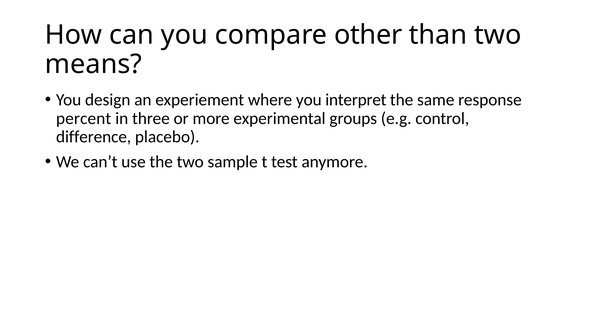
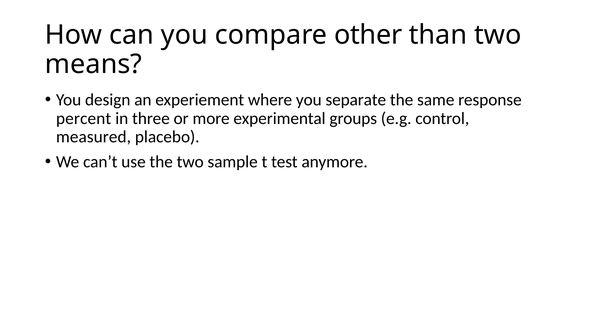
interpret: interpret -> separate (356, 100)
difference: difference -> measured (94, 137)
